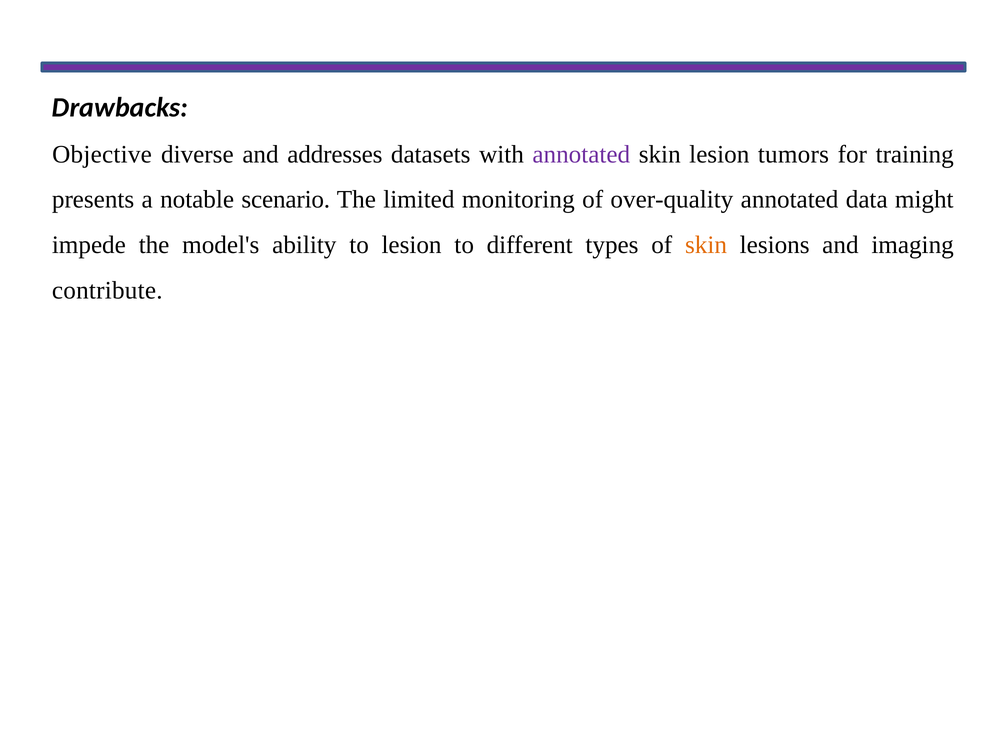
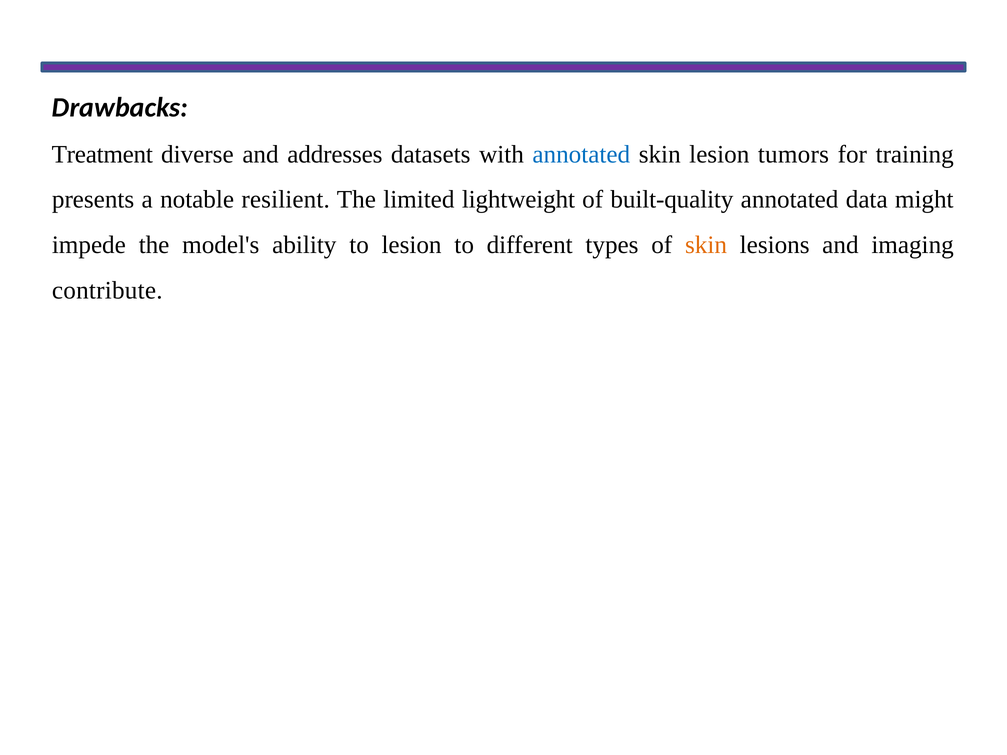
Objective: Objective -> Treatment (102, 154)
annotated colour: purple -> blue (581, 154)
scenario: scenario -> resilient (286, 200)
monitoring: monitoring -> lightweight (518, 200)
over-quality: over-quality -> built-quality (672, 200)
